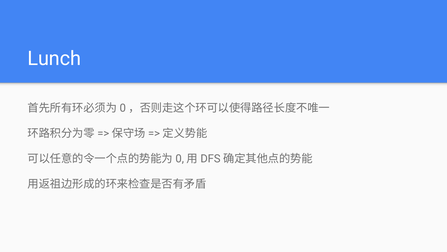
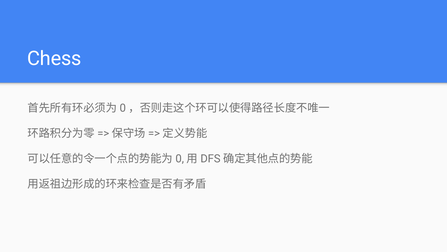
Lunch: Lunch -> Chess (54, 59)
